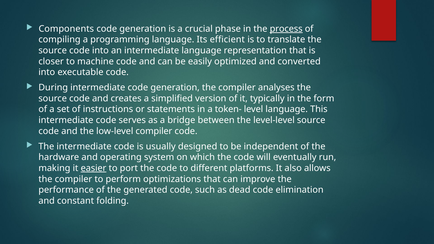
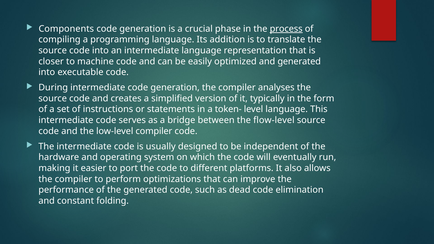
efficient: efficient -> addition (227, 40)
and converted: converted -> generated (299, 61)
level-level: level-level -> flow-level (274, 120)
easier underline: present -> none (94, 168)
